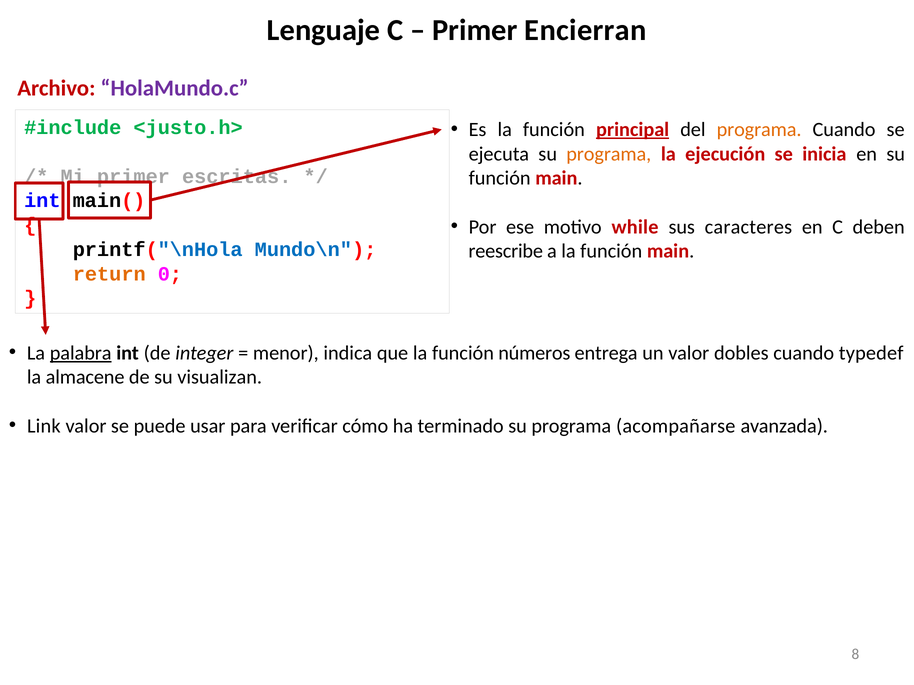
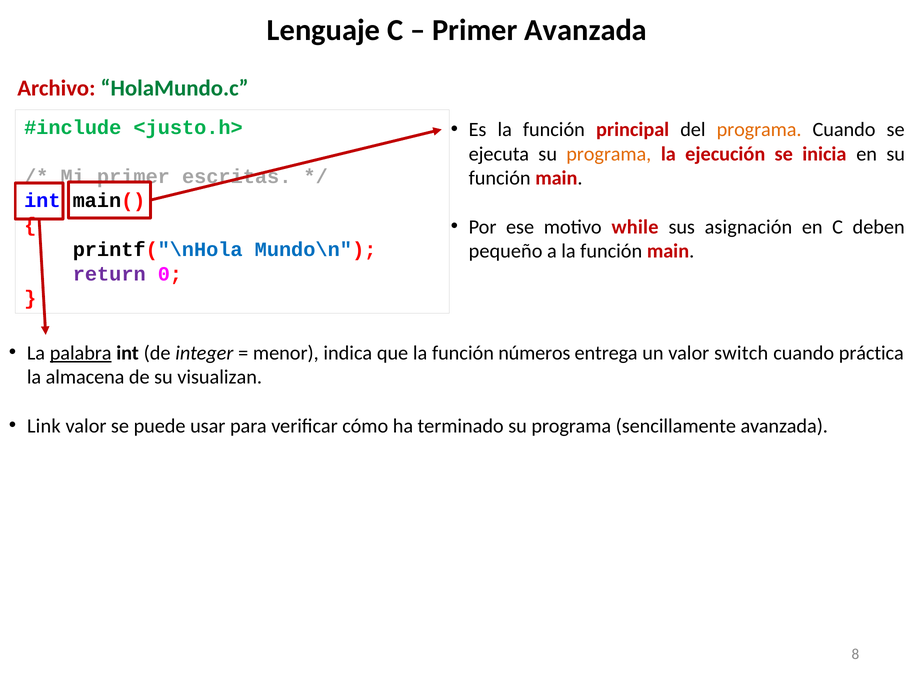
Primer Encierran: Encierran -> Avanzada (586, 30)
HolaMundo.c colour: purple -> green (175, 88)
principal underline: present -> none (633, 130)
caracteres: caracteres -> asignación (748, 227)
reescribe: reescribe -> pequeño (506, 251)
return colour: orange -> purple (109, 274)
dobles: dobles -> switch (741, 353)
typedef: typedef -> práctica (871, 353)
almacene: almacene -> almacena (85, 378)
acompañarse: acompañarse -> sencillamente (676, 426)
